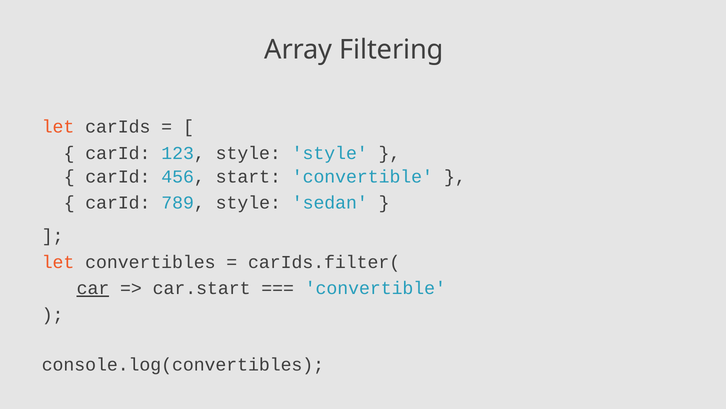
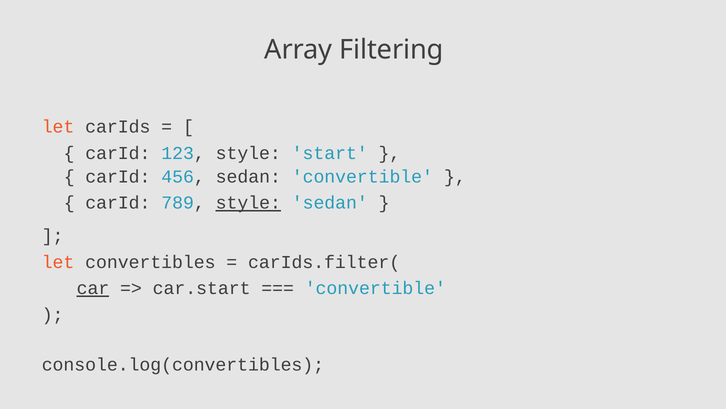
style style: style -> start (330, 153)
456 start: start -> sedan (248, 176)
style underline: none -> present (248, 203)
